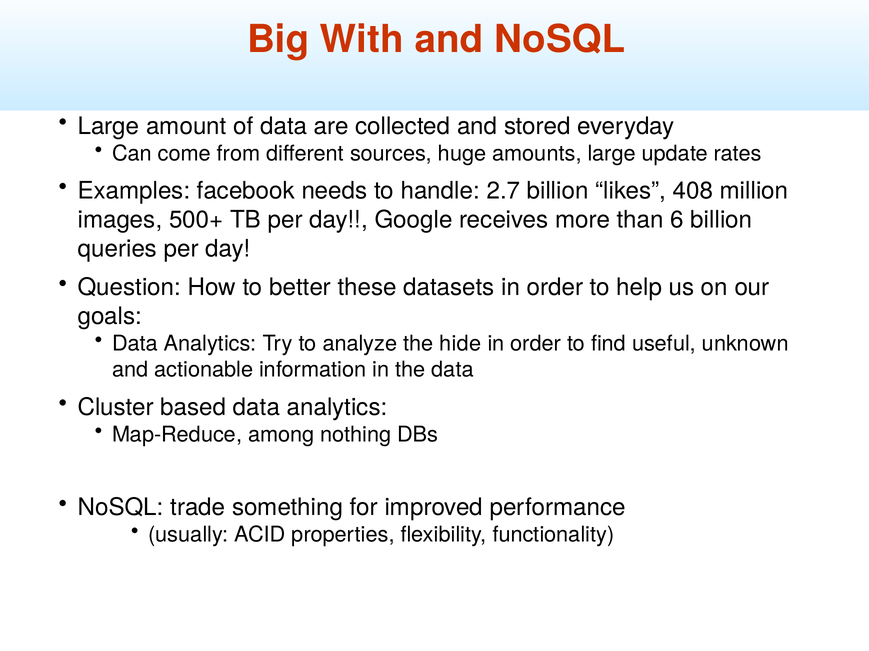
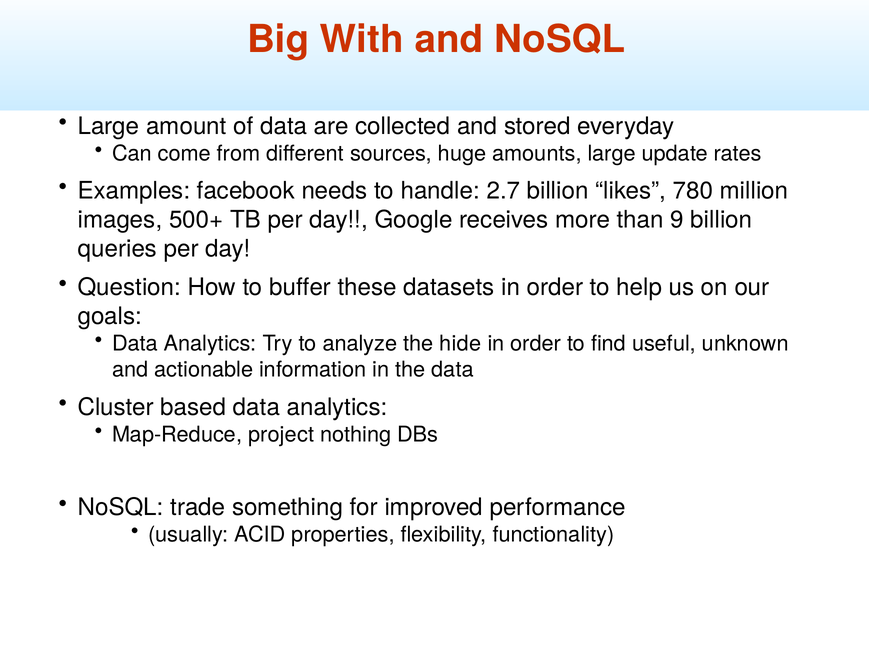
408: 408 -> 780 (693, 191)
6: 6 -> 9 (677, 220)
better: better -> buffer (300, 288)
among: among -> project (281, 435)
